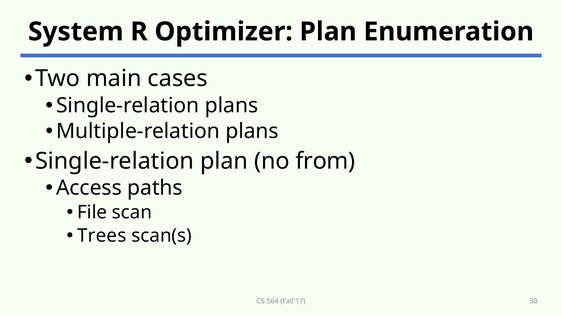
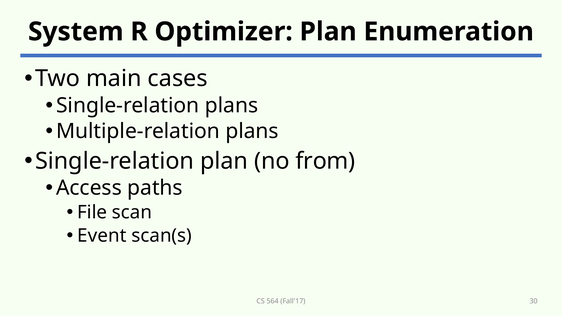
Trees: Trees -> Event (102, 236)
